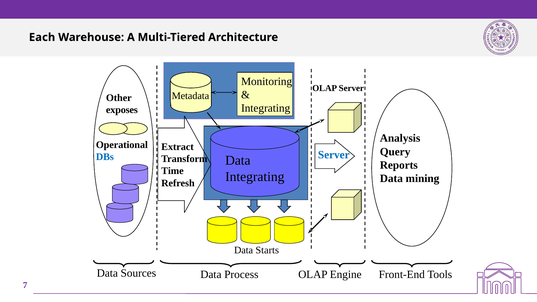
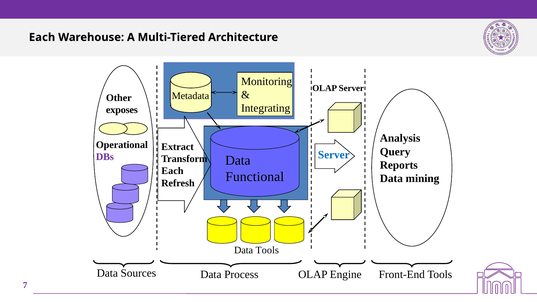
DBs colour: blue -> purple (105, 157)
Time: Time -> Each (172, 171)
Integrating: Integrating -> Functional (255, 177)
Data Starts: Starts -> Tools (267, 250)
